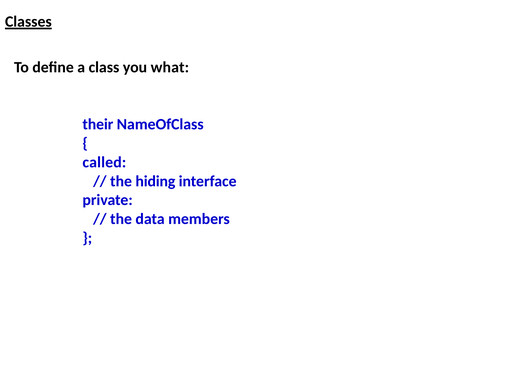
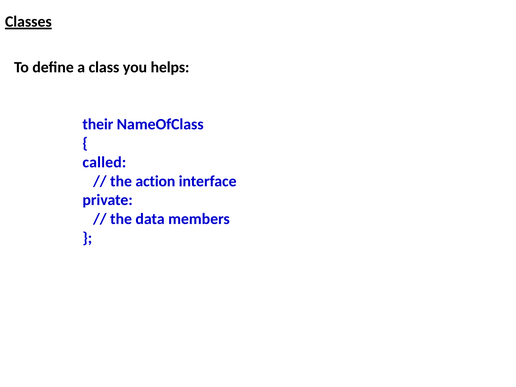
what: what -> helps (170, 67)
hiding: hiding -> action (155, 181)
